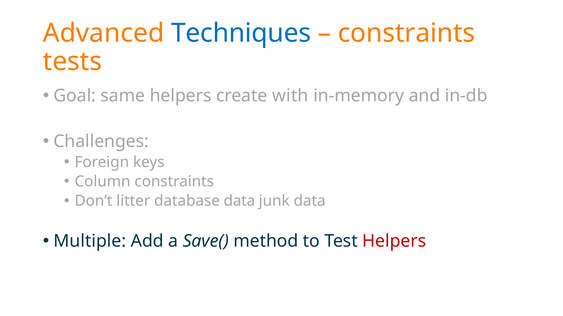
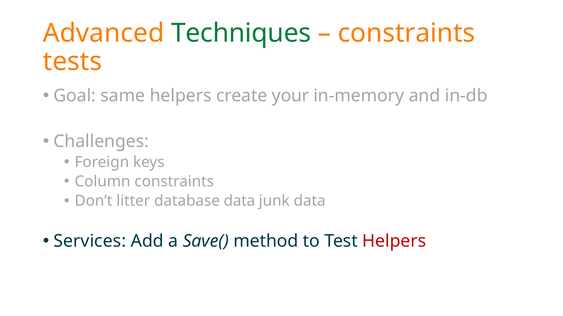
Techniques colour: blue -> green (241, 33)
with: with -> your (291, 96)
Multiple: Multiple -> Services (90, 241)
